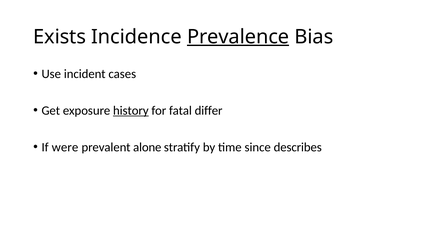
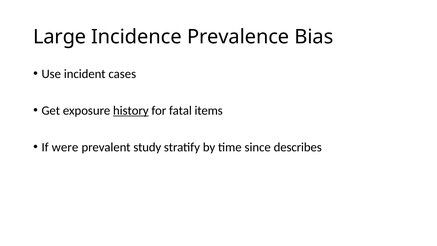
Exists: Exists -> Large (60, 37)
Prevalence underline: present -> none (238, 37)
differ: differ -> items (209, 111)
alone: alone -> study (147, 147)
